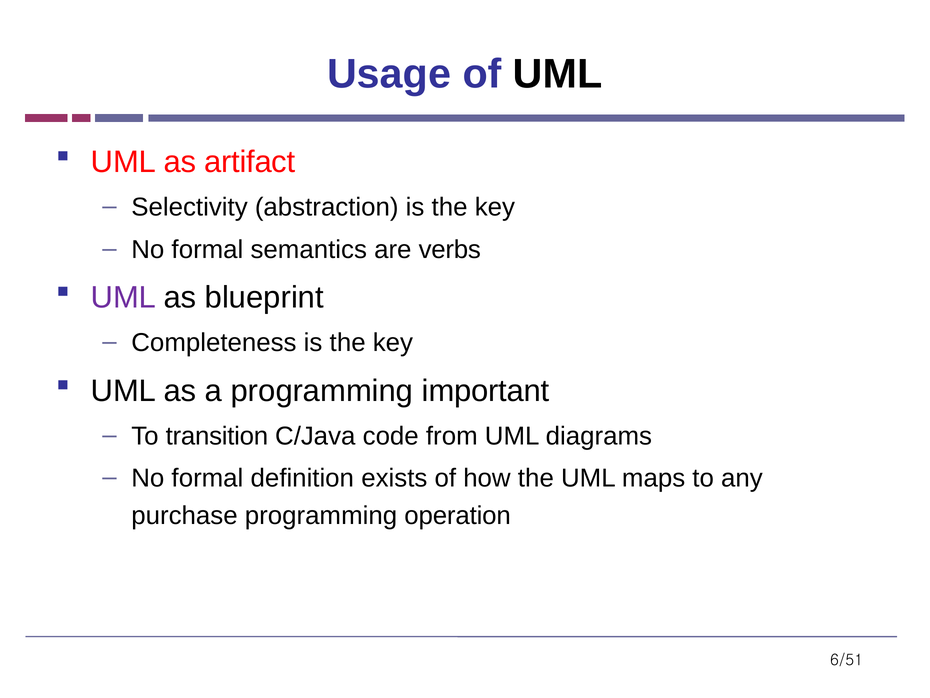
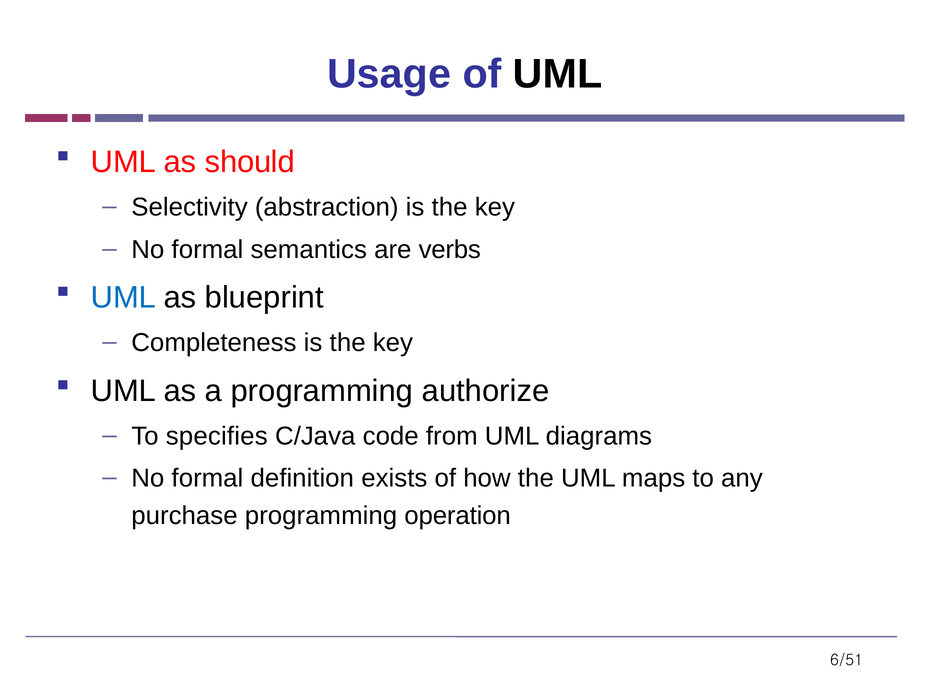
artifact: artifact -> should (250, 162)
UML colour: purple -> blue (123, 297)
important: important -> authorize (486, 391)
transition: transition -> specifies (217, 436)
